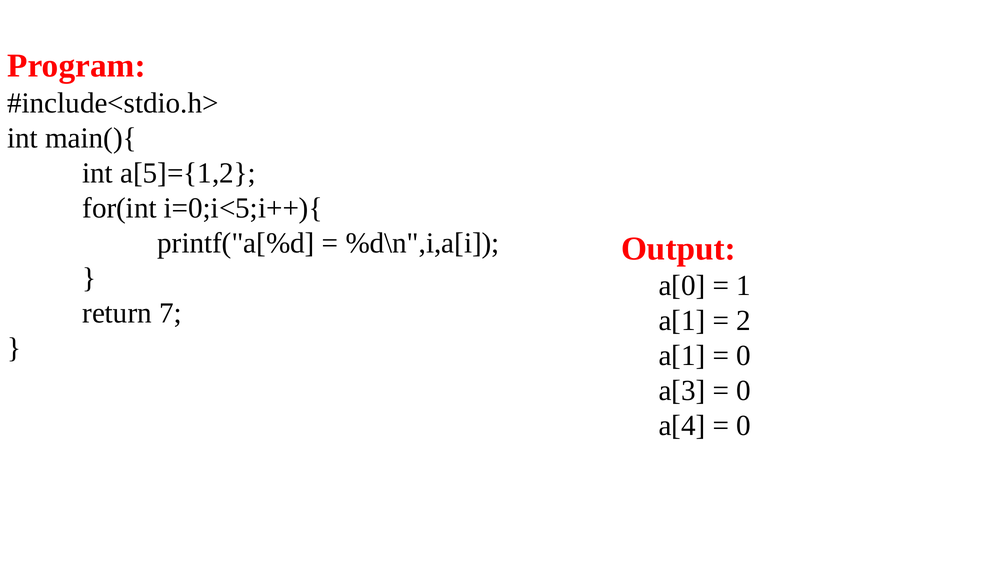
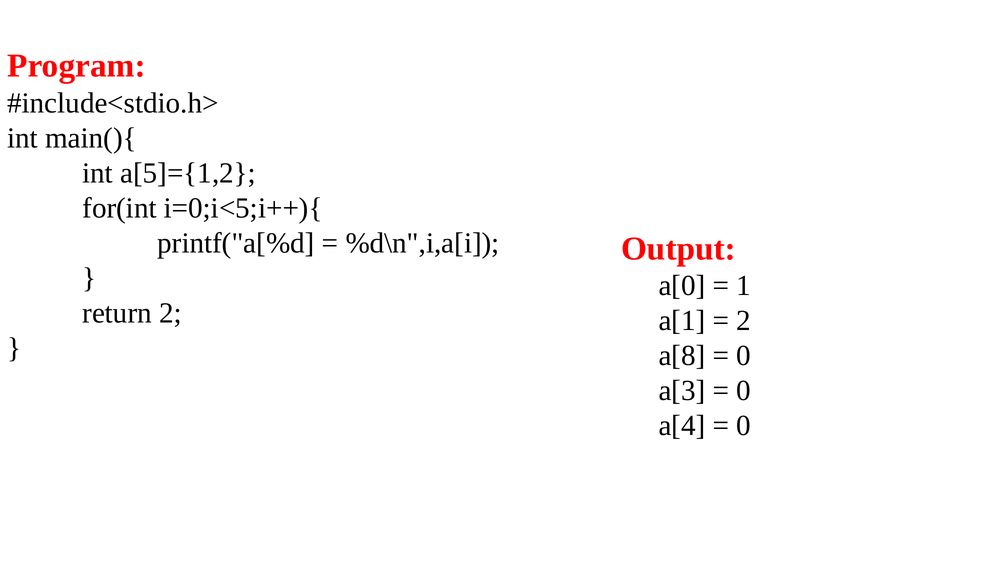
return 7: 7 -> 2 (170, 313)
a[1: a[1 -> a[8 (682, 356)
